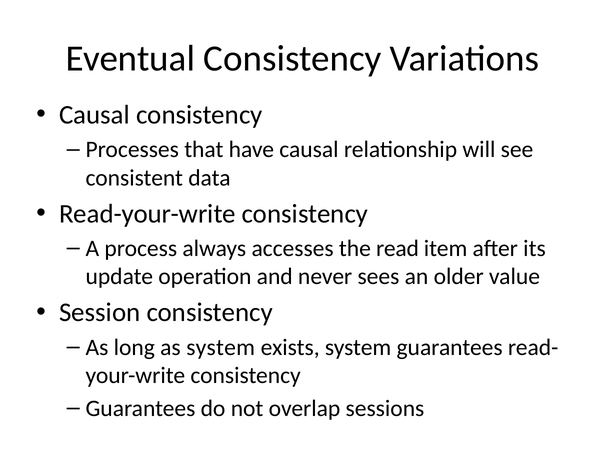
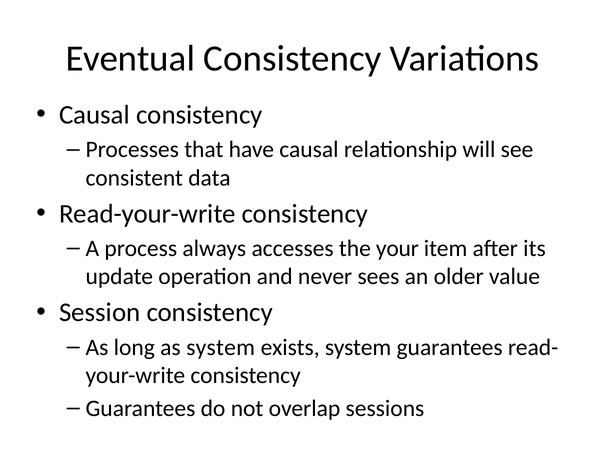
read: read -> your (397, 249)
